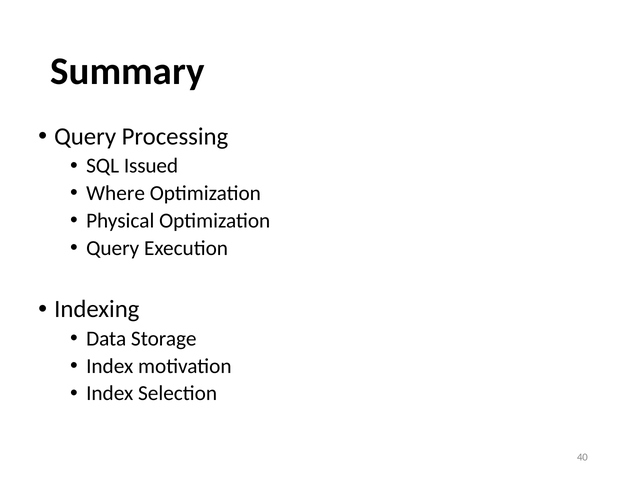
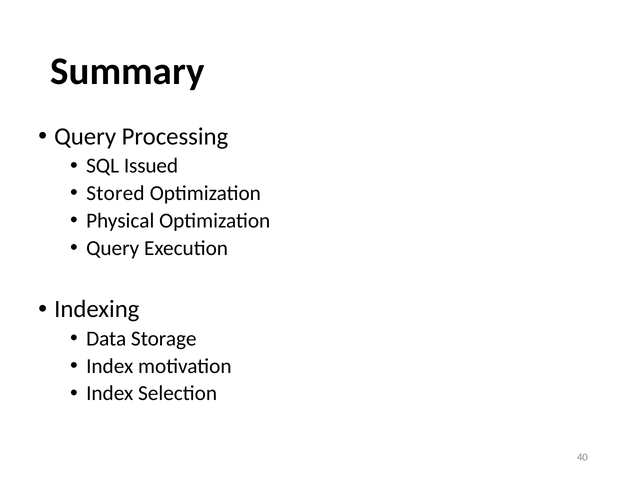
Where: Where -> Stored (115, 193)
